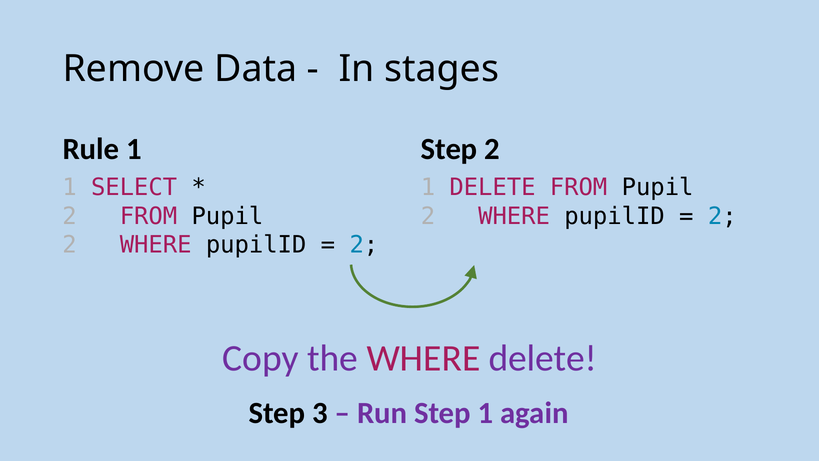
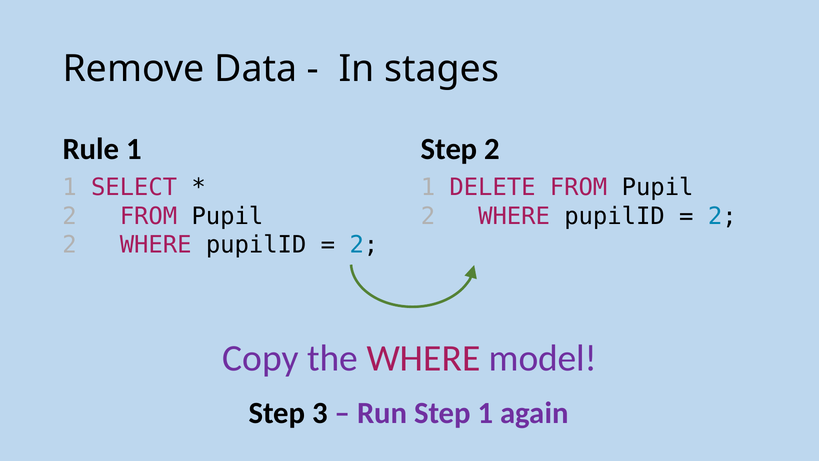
WHERE delete: delete -> model (543, 358)
